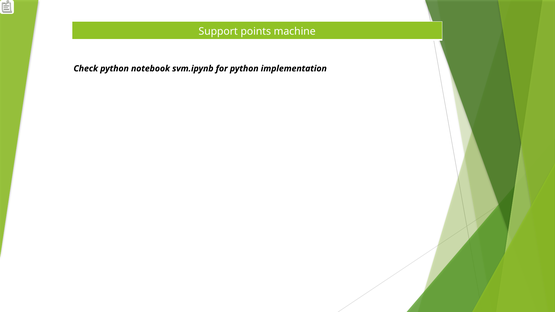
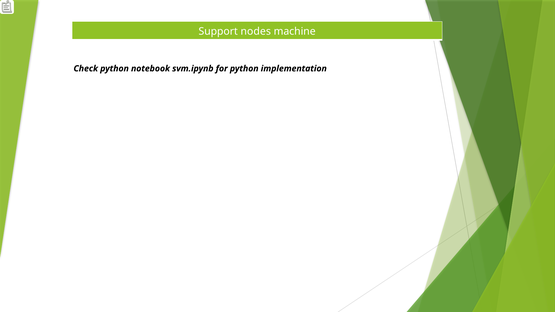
points: points -> nodes (256, 31)
